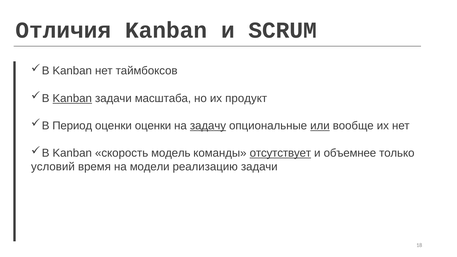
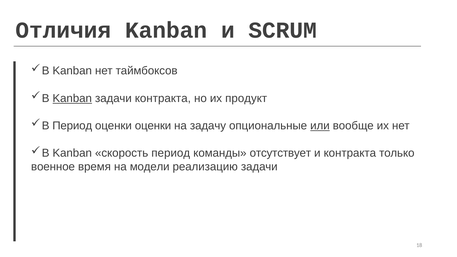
задачи масштаба: масштаба -> контракта (163, 98)
задачу underline: present -> none (208, 126)
скорость модель: модель -> период (171, 153)
отсутствует underline: present -> none (280, 153)
и объемнее: объемнее -> контракта (350, 153)
условий: условий -> военное (53, 167)
